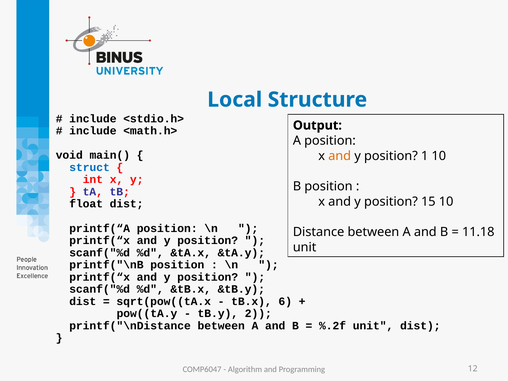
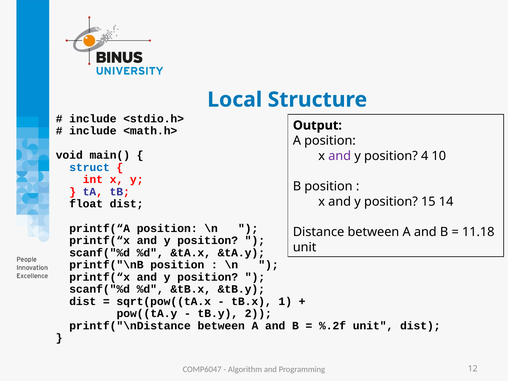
and colour: orange -> purple (340, 156)
1: 1 -> 4 (425, 156)
15 10: 10 -> 14 (446, 202)
6: 6 -> 1 (285, 301)
